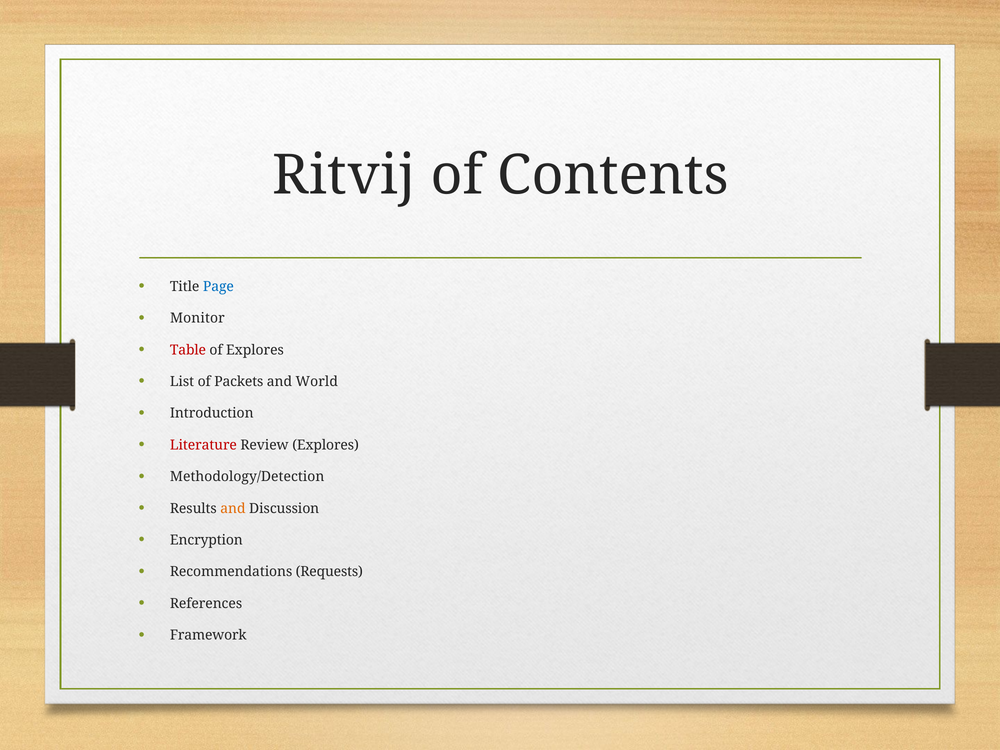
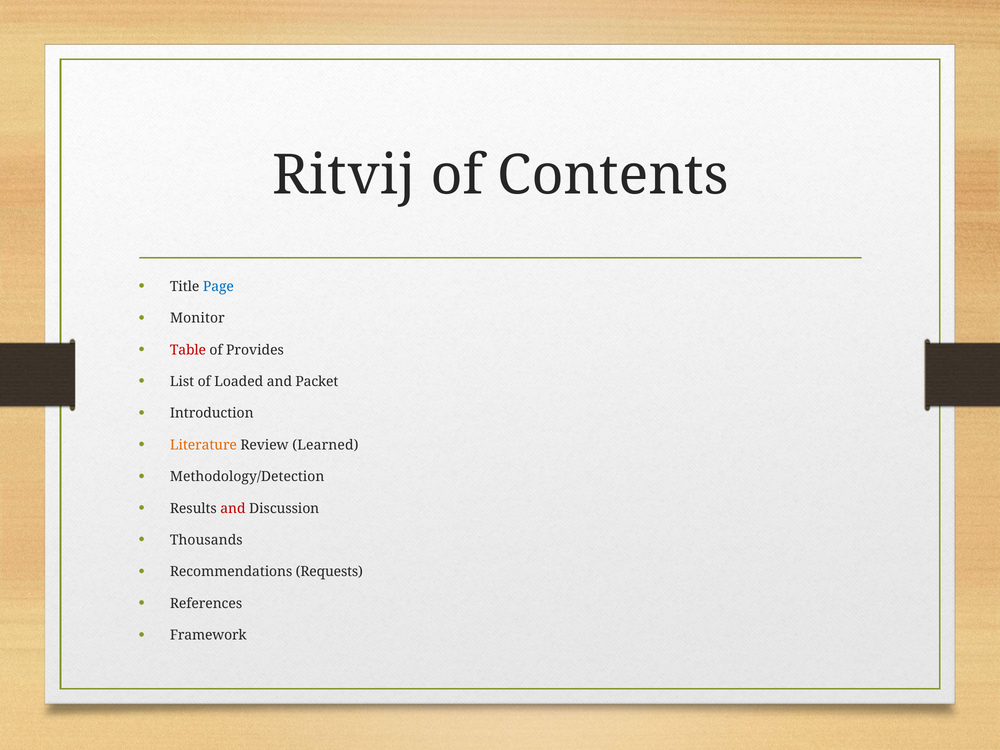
of Explores: Explores -> Provides (255, 350)
Packets: Packets -> Loaded (239, 382)
World: World -> Packet (317, 382)
Literature colour: red -> orange (203, 445)
Review Explores: Explores -> Learned (325, 445)
and colour: orange -> red (233, 508)
Encryption: Encryption -> Thousands (206, 540)
